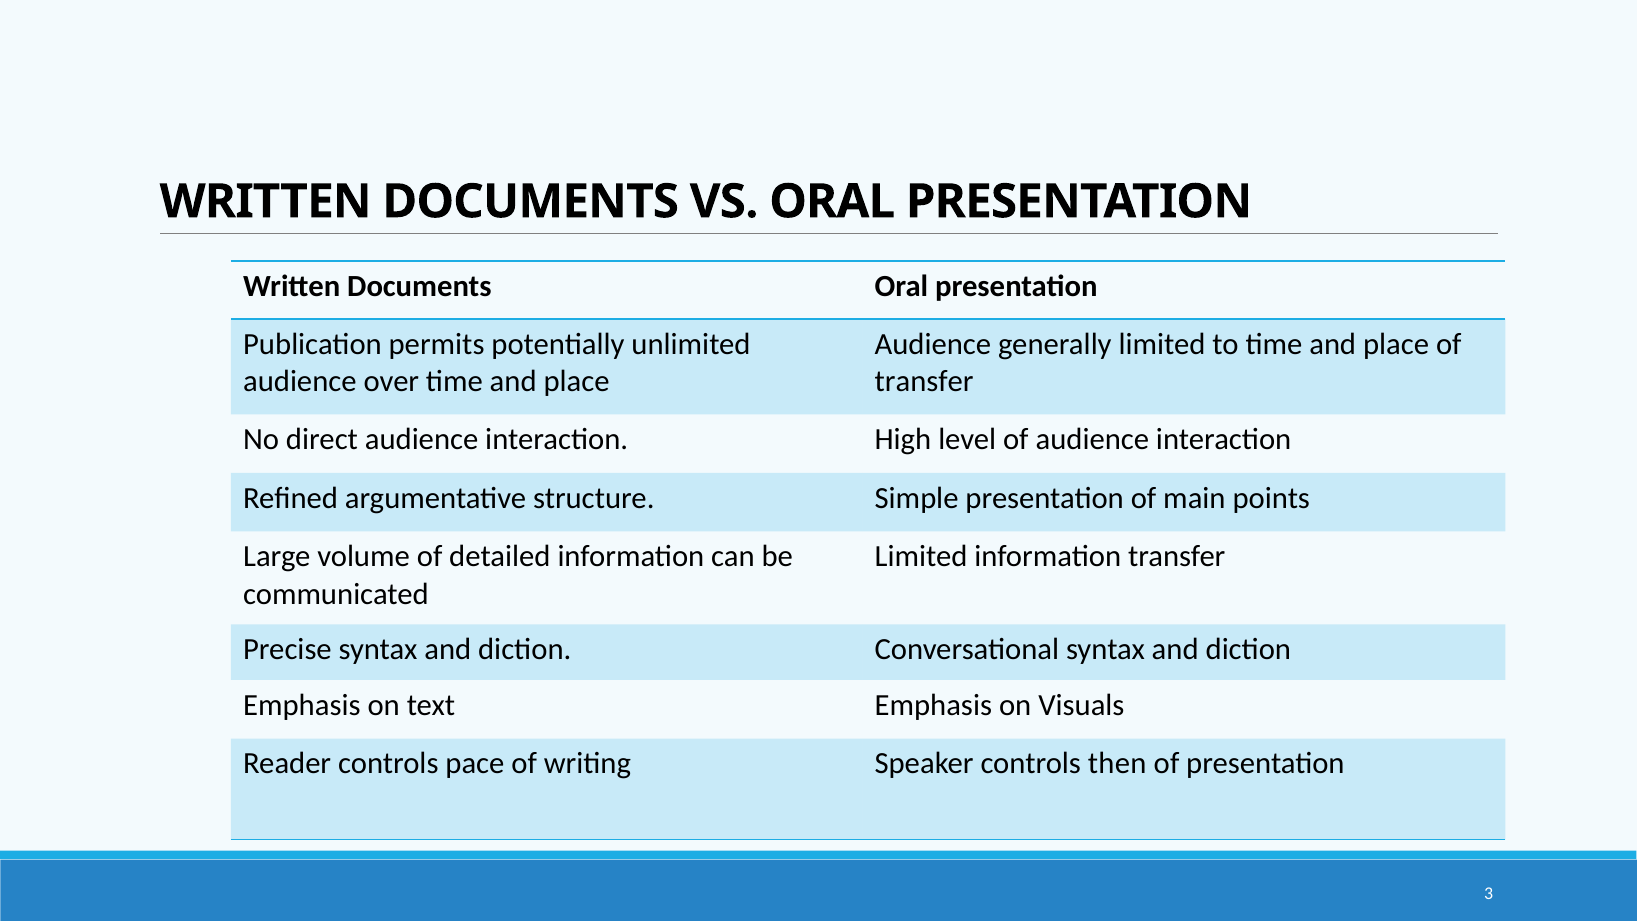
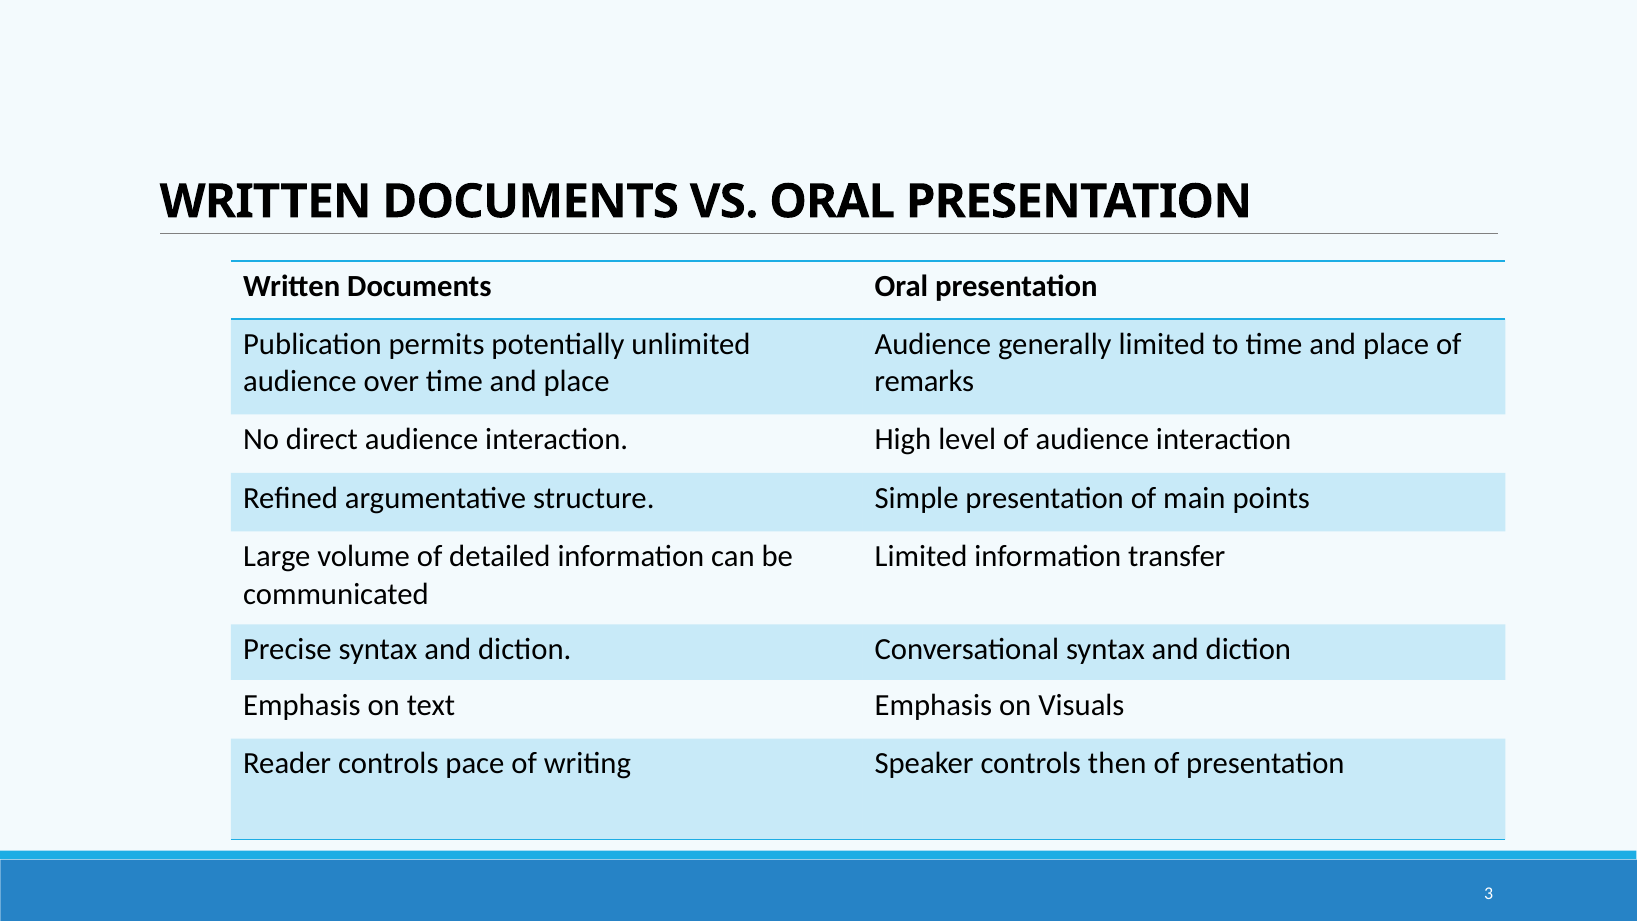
transfer: transfer -> remarks (924, 381)
